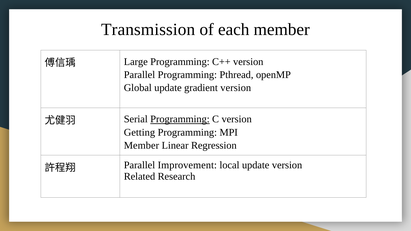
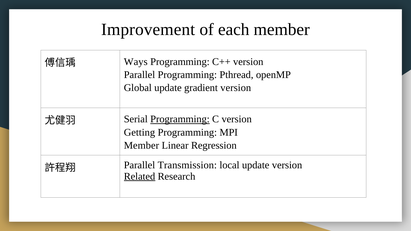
Transmission: Transmission -> Improvement (148, 30)
Large: Large -> Ways (136, 62)
Improvement: Improvement -> Transmission (187, 165)
Related underline: none -> present (140, 176)
